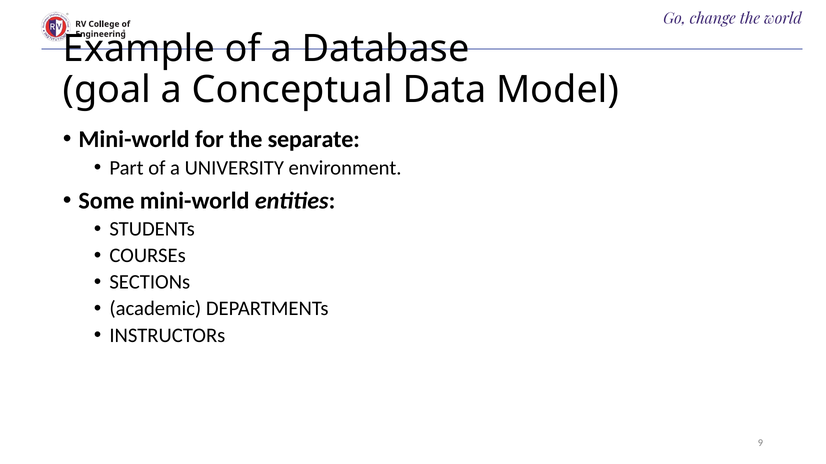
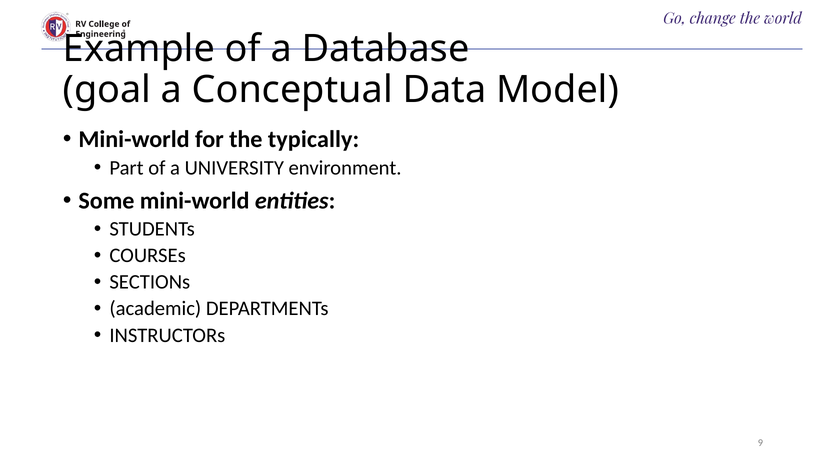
separate: separate -> typically (314, 140)
